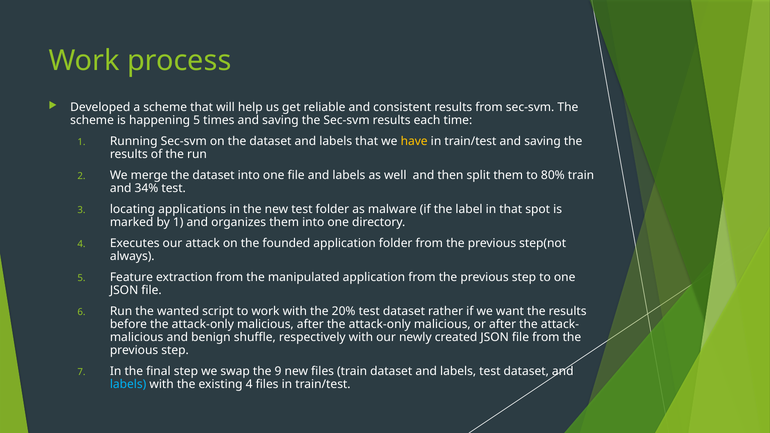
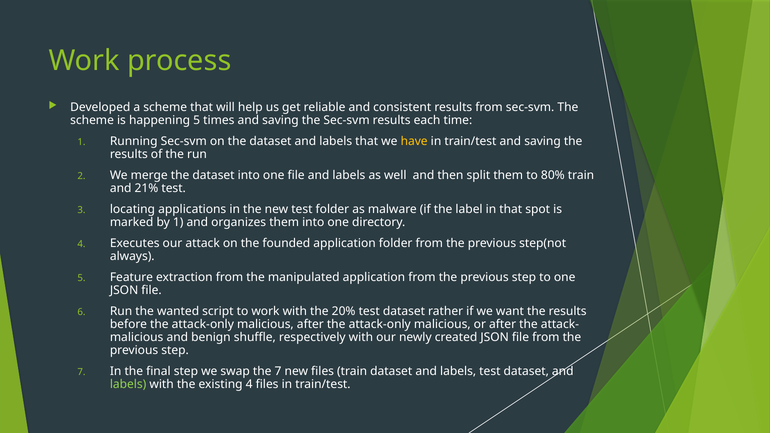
34%: 34% -> 21% (146, 188)
the 9: 9 -> 7 (278, 372)
labels colour: light blue -> light green (128, 385)
